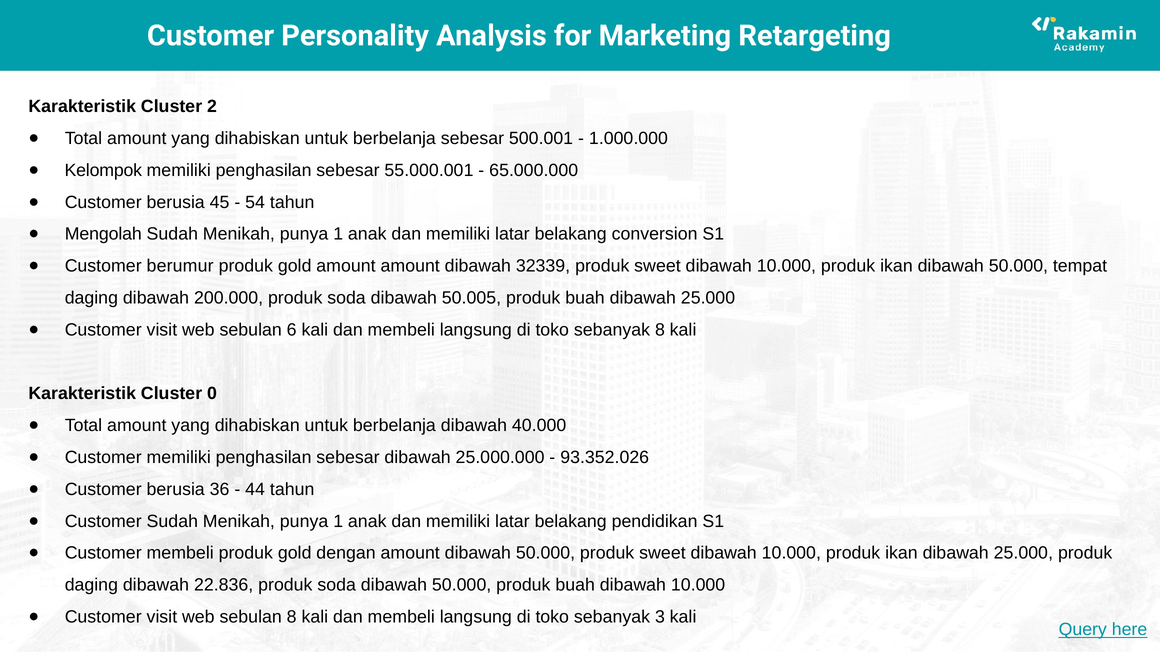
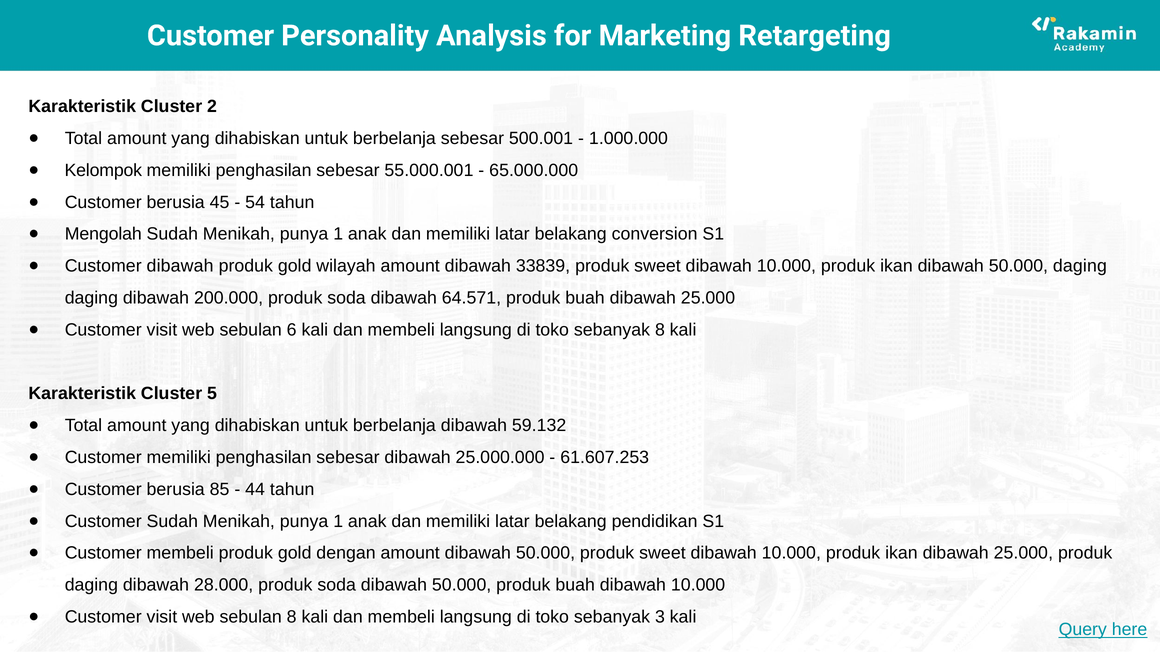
Customer berumur: berumur -> dibawah (180, 266)
gold amount: amount -> wilayah (346, 266)
32339: 32339 -> 33839 (543, 266)
50.000 tempat: tempat -> daging (1080, 266)
50.005: 50.005 -> 64.571 (471, 298)
0: 0 -> 5 (212, 394)
40.000: 40.000 -> 59.132 (539, 426)
93.352.026: 93.352.026 -> 61.607.253 (605, 458)
36: 36 -> 85 (220, 490)
22.836: 22.836 -> 28.000 (224, 585)
